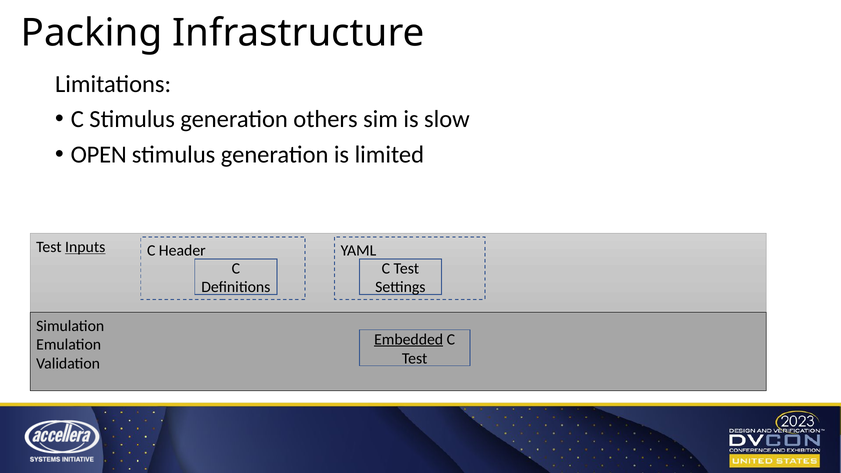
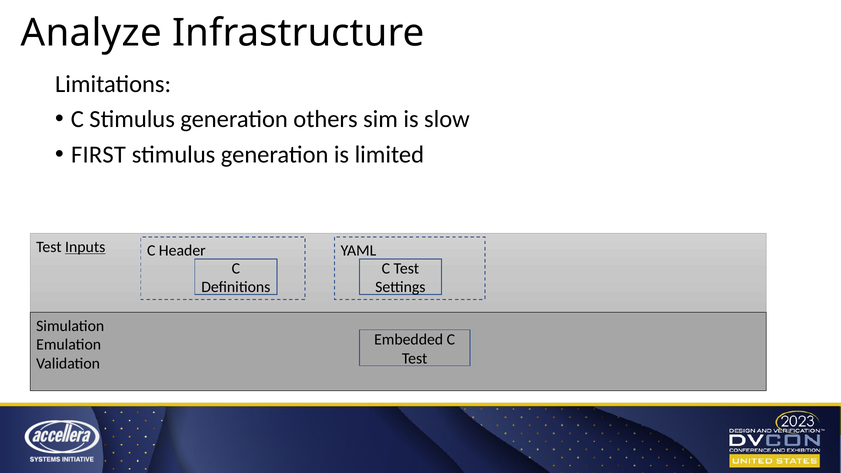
Packing: Packing -> Analyze (91, 33)
OPEN: OPEN -> FIRST (98, 155)
Embedded underline: present -> none (409, 339)
